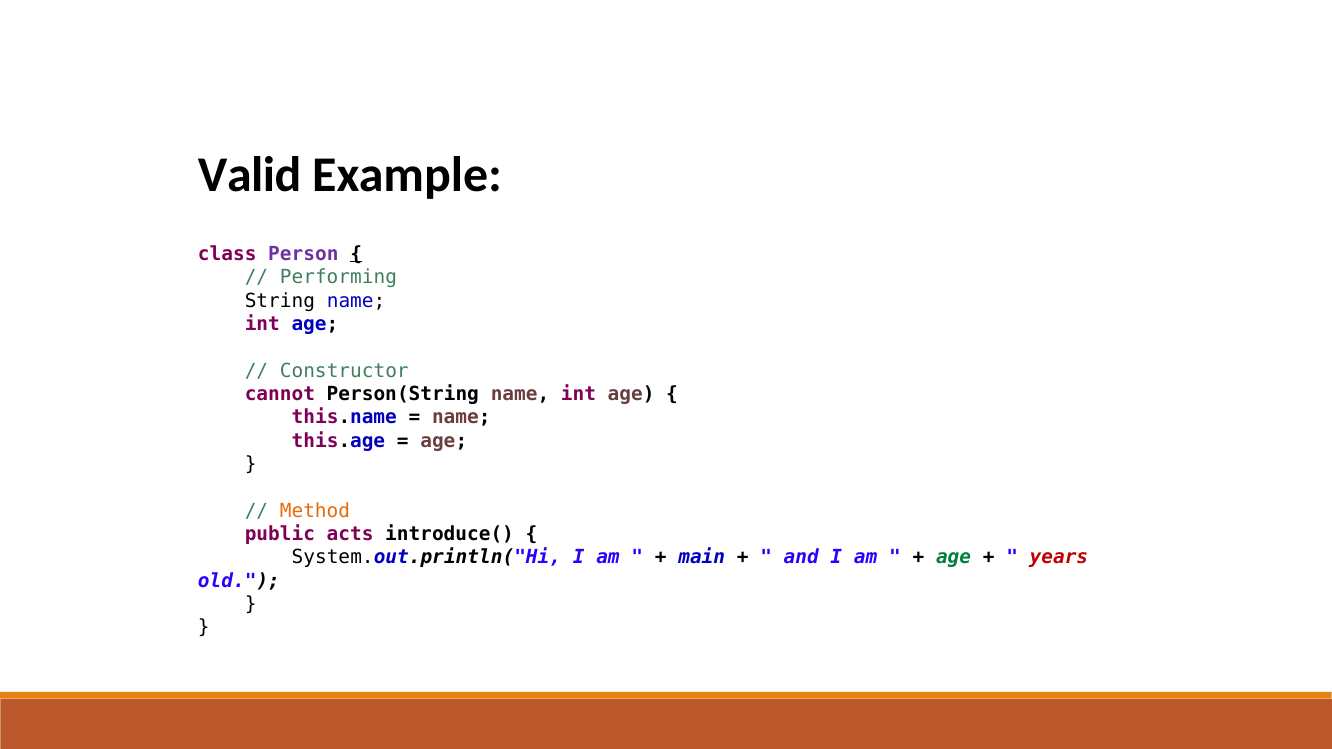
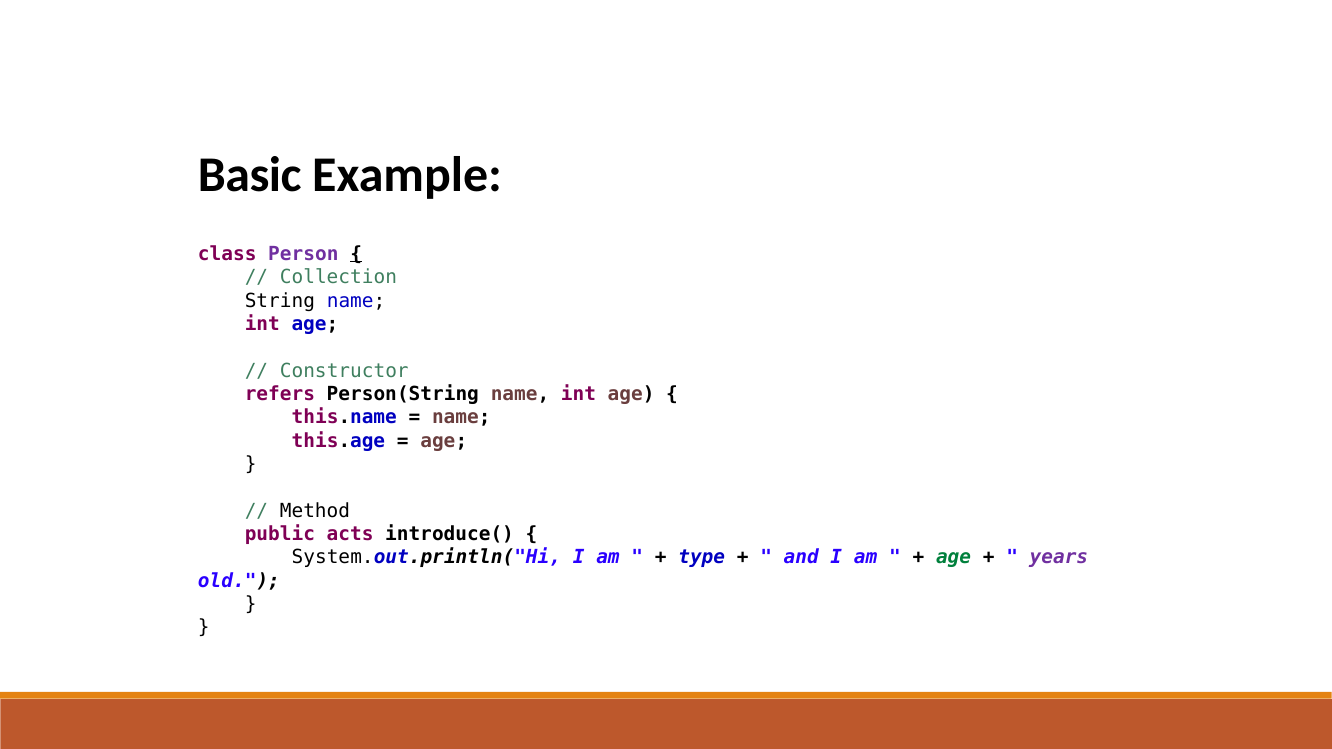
Valid: Valid -> Basic (250, 175)
Performing: Performing -> Collection (338, 278)
cannot: cannot -> refers (280, 394)
Method colour: orange -> black (315, 511)
main: main -> type (702, 558)
years colour: red -> purple (1059, 558)
